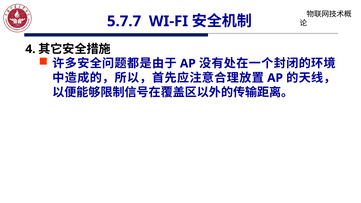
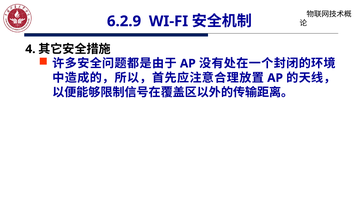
5.7.7: 5.7.7 -> 6.2.9 (124, 21)
